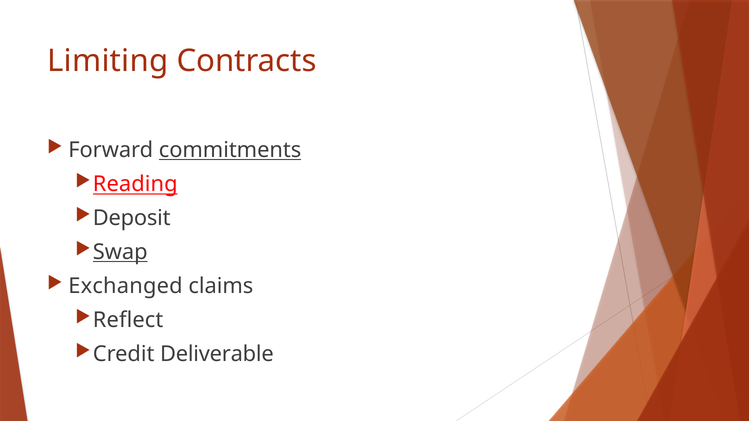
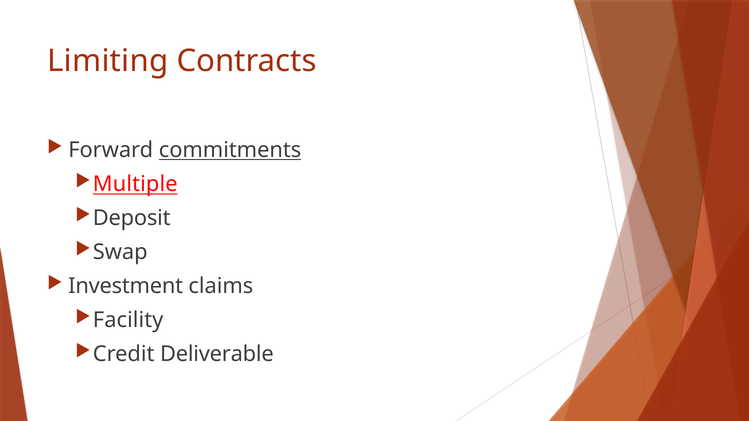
Reading: Reading -> Multiple (135, 184)
Swap underline: present -> none (120, 252)
Exchanged: Exchanged -> Investment (126, 286)
Reflect: Reflect -> Facility (128, 320)
